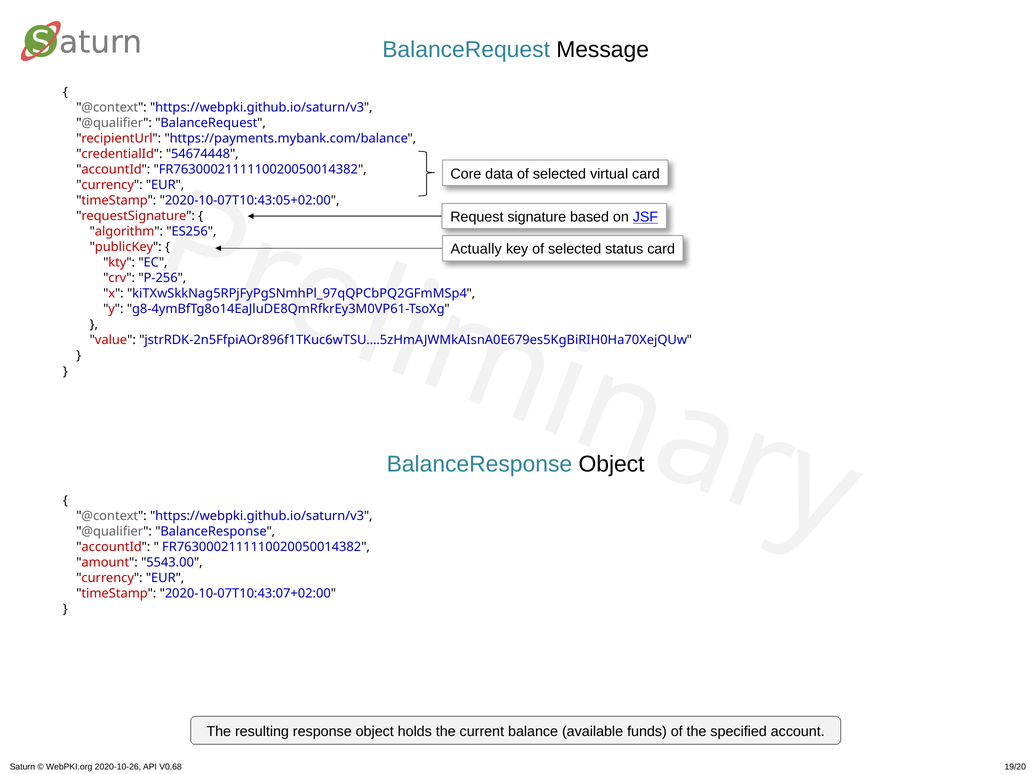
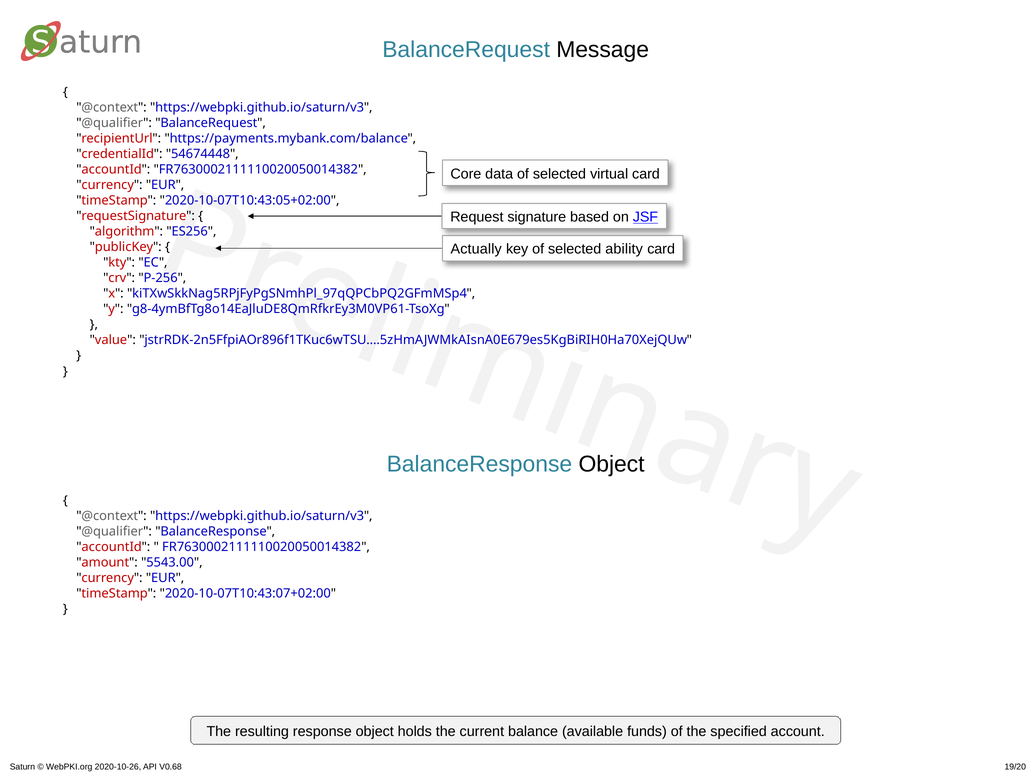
status: status -> ability (624, 249)
